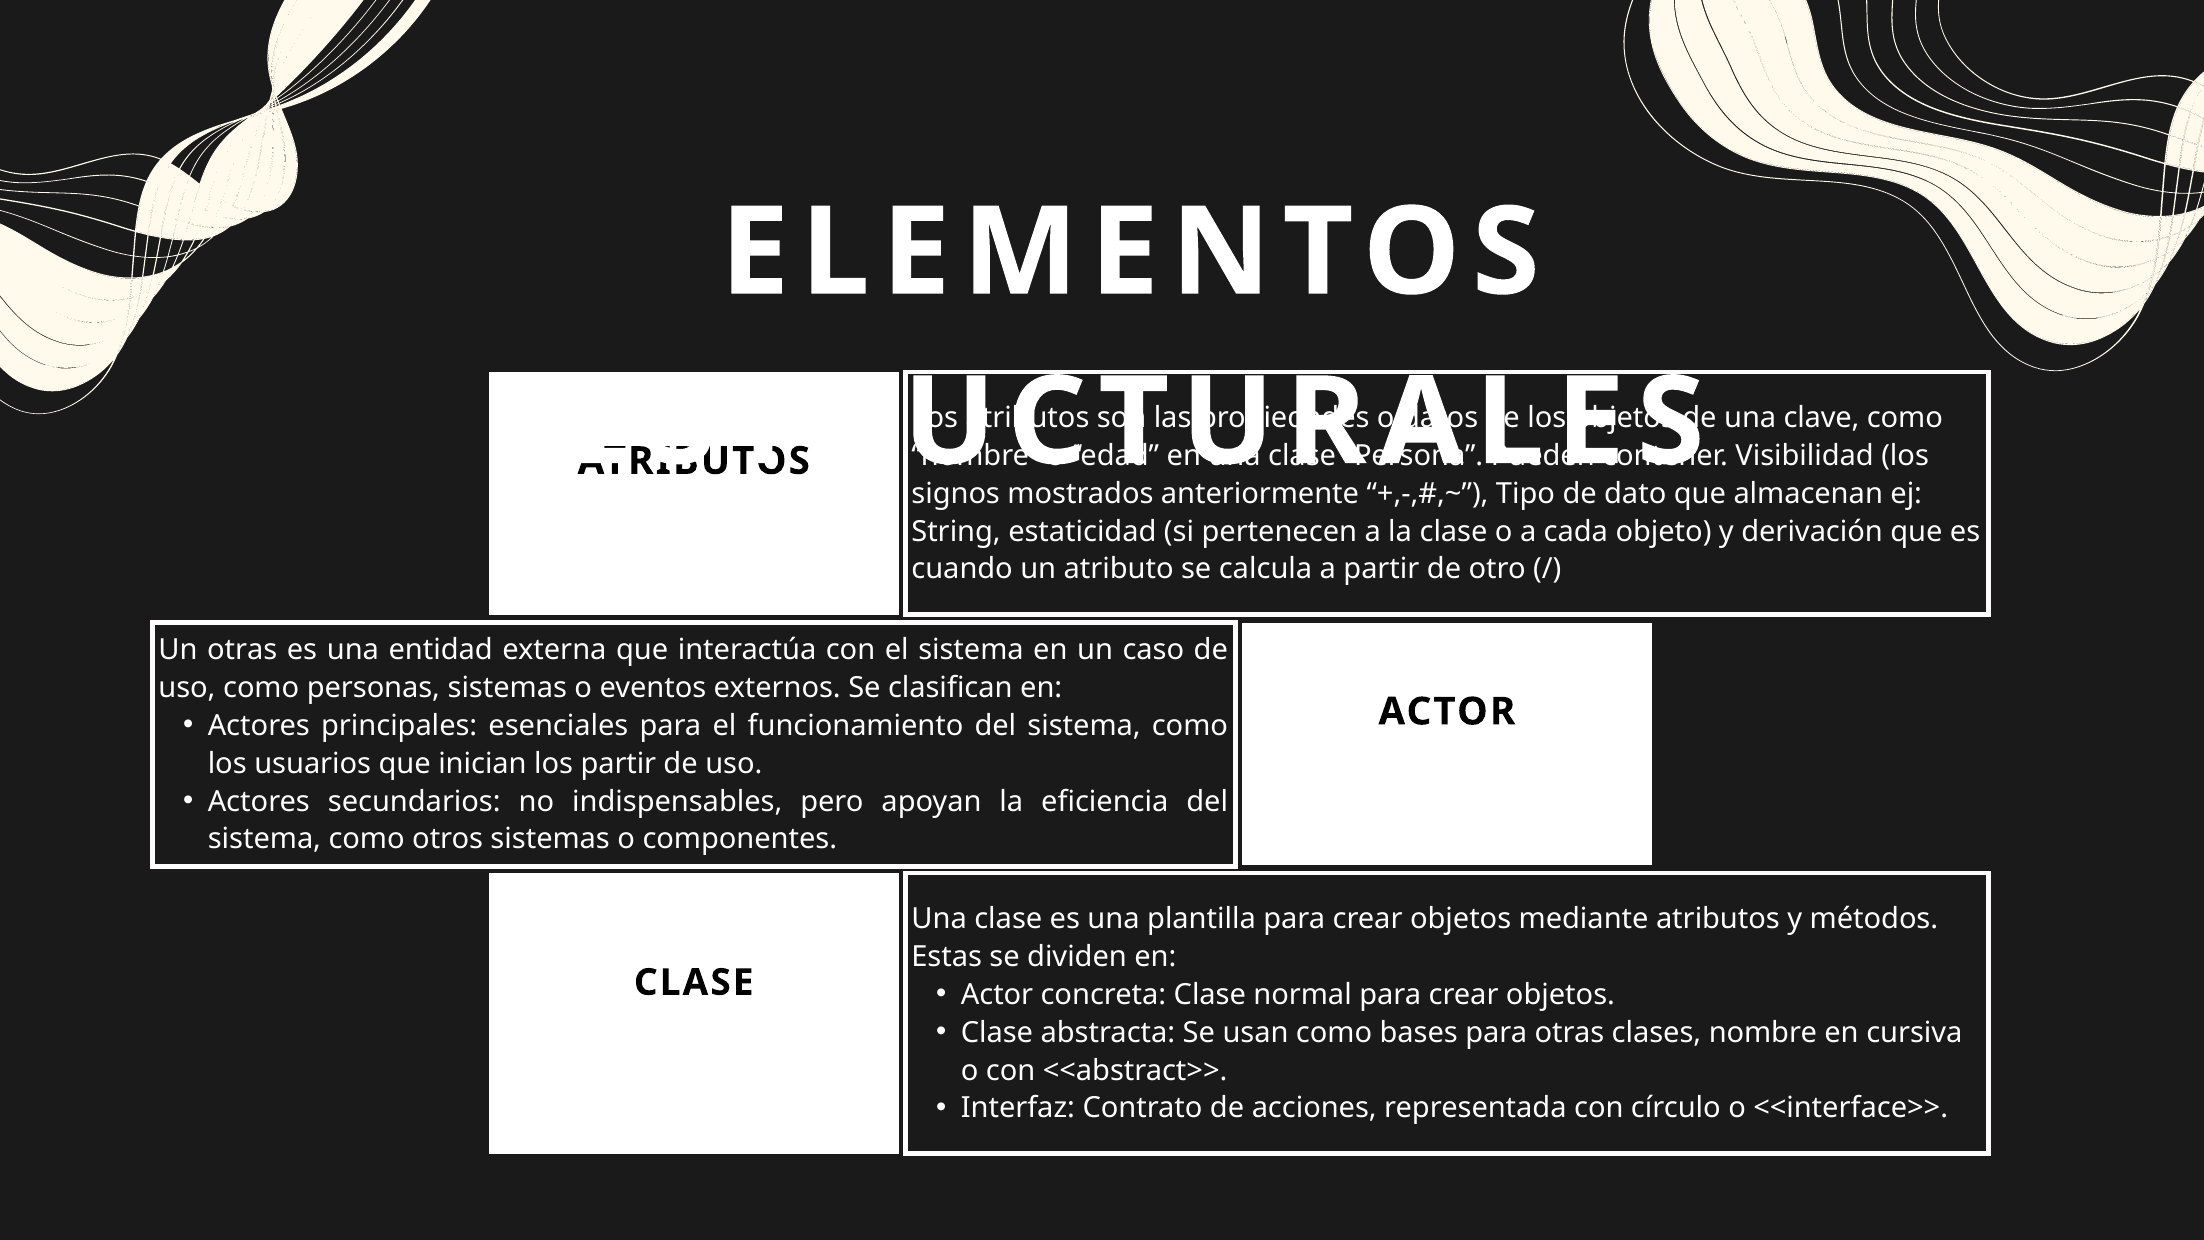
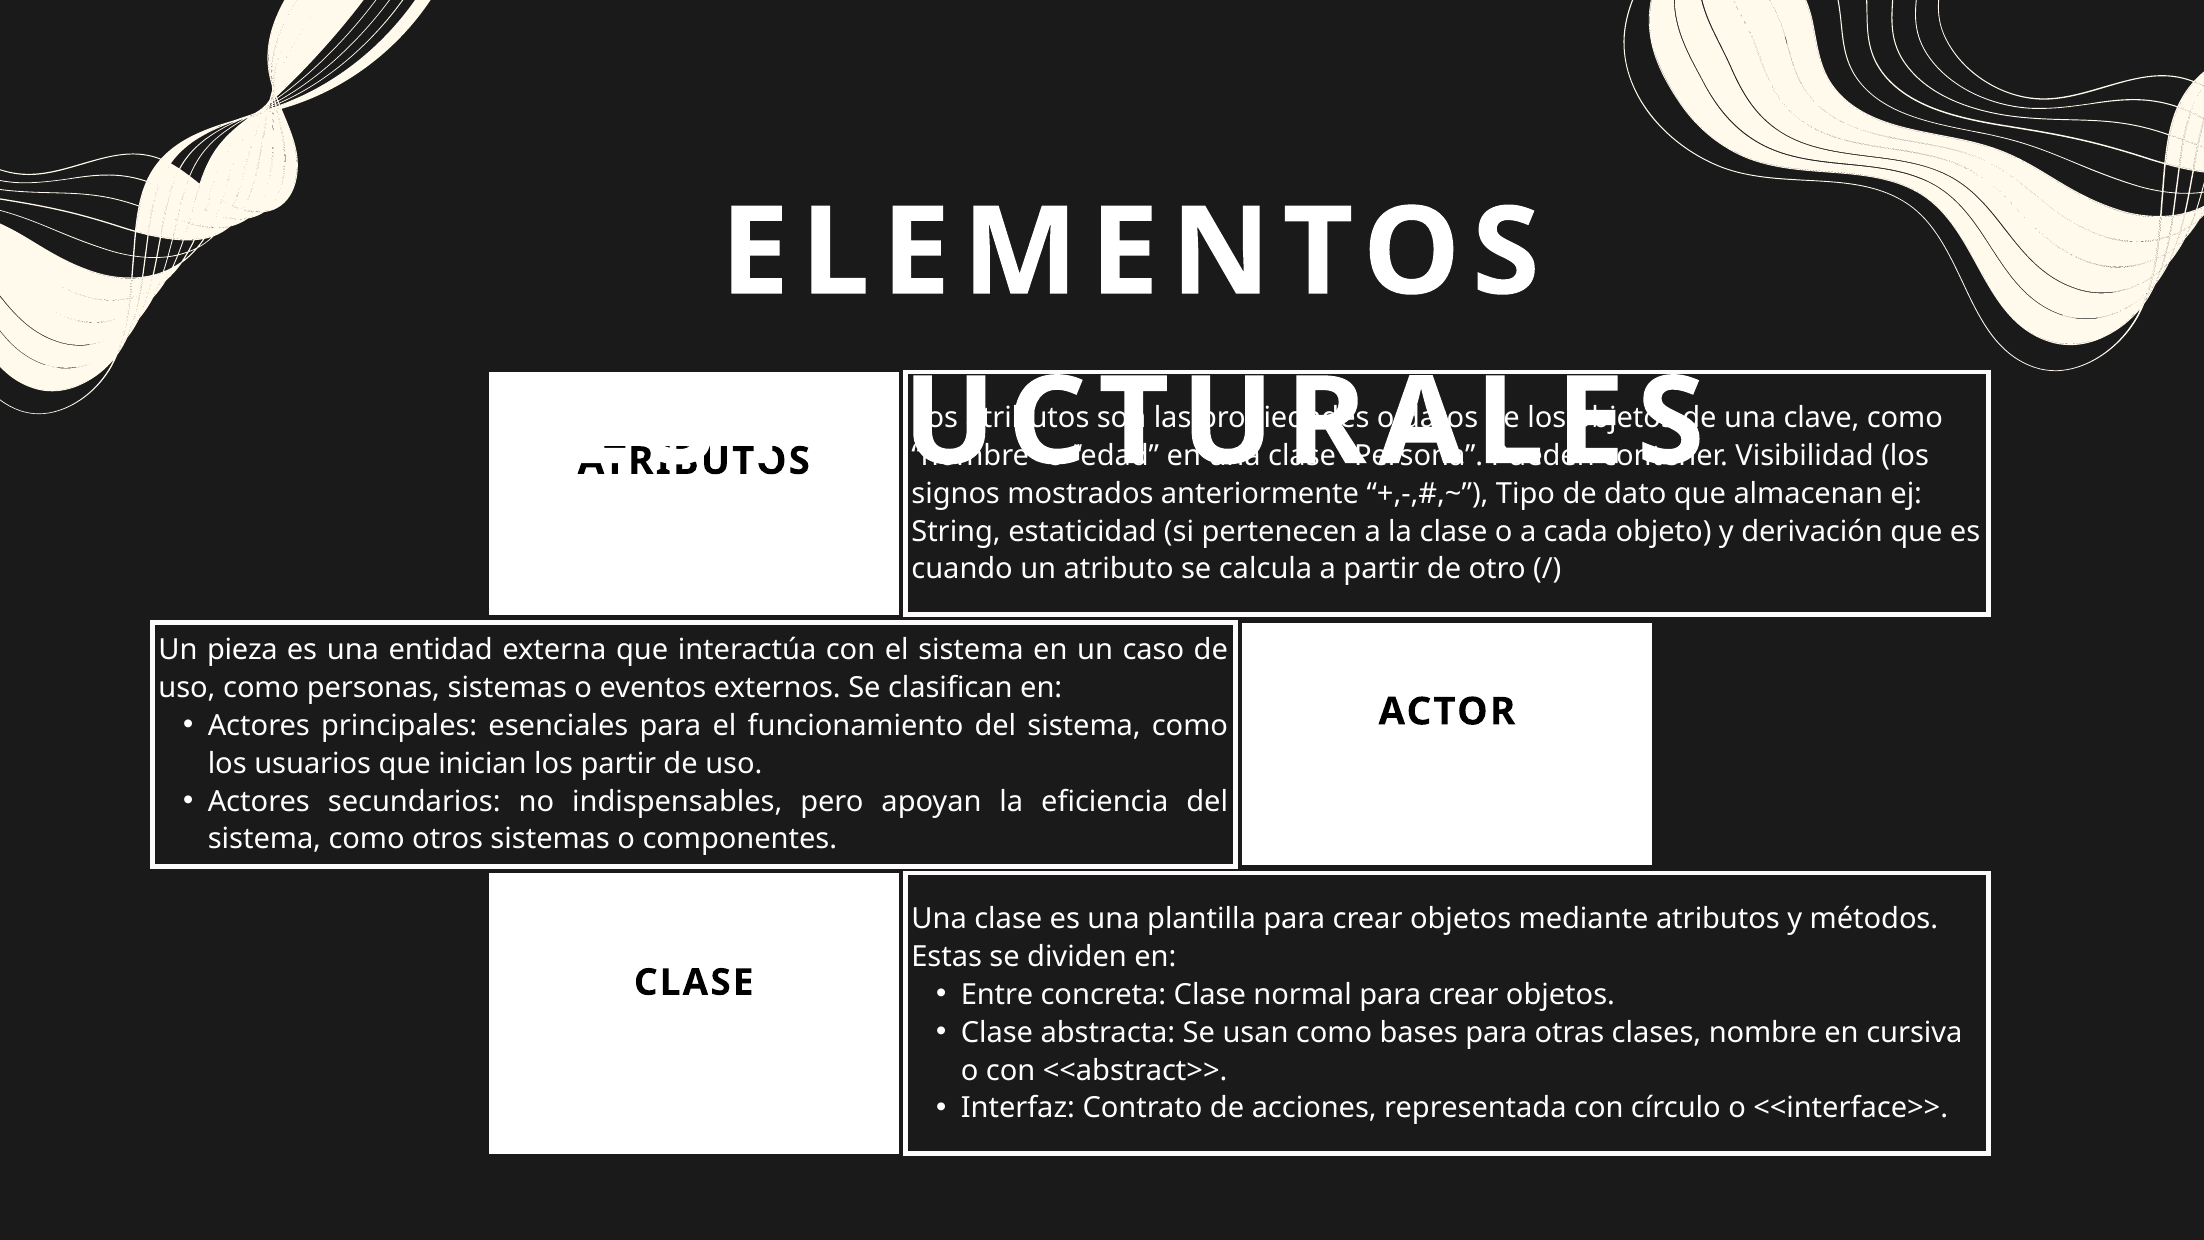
Un otras: otras -> pieza (242, 650)
Actor: Actor -> Entre (997, 995)
